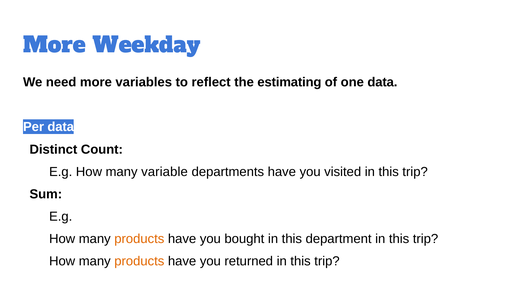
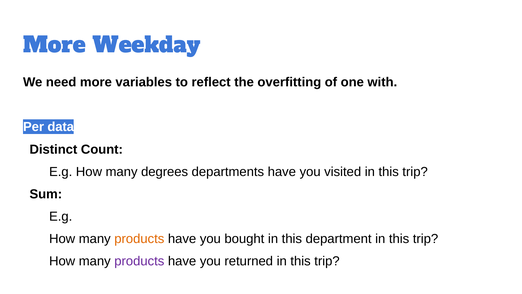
estimating: estimating -> overfitting (289, 82)
one data: data -> with (382, 82)
variable: variable -> degrees (165, 172)
products colour: orange -> purple (139, 261)
